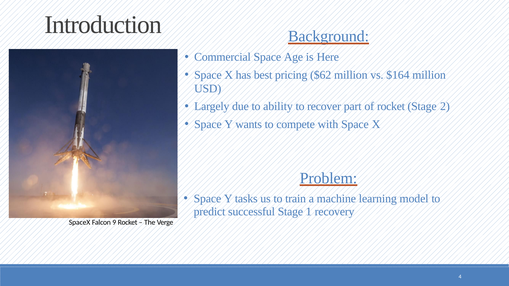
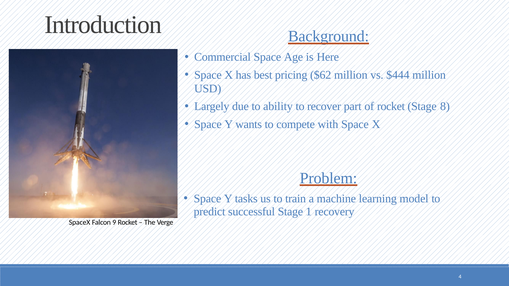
$164: $164 -> $444 (398, 75)
2: 2 -> 8 (445, 107)
